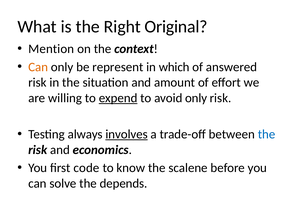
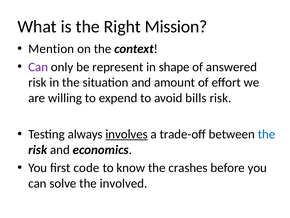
Original: Original -> Mission (176, 27)
Can colour: orange -> purple (38, 67)
which: which -> shape (174, 67)
expend underline: present -> none (118, 98)
avoid only: only -> bills (196, 98)
scalene: scalene -> crashes (188, 167)
depends: depends -> involved (123, 183)
